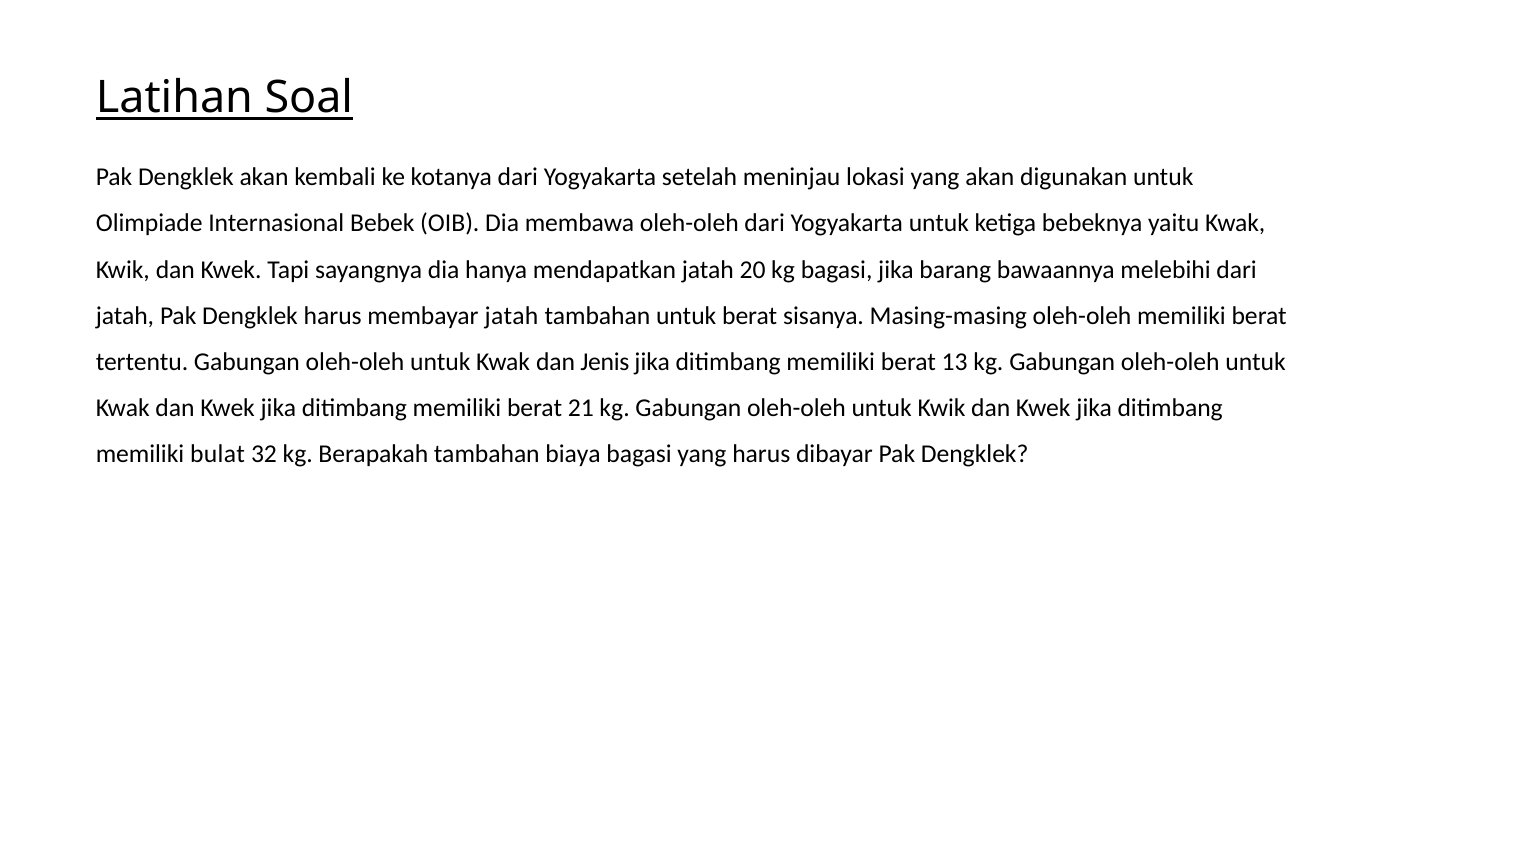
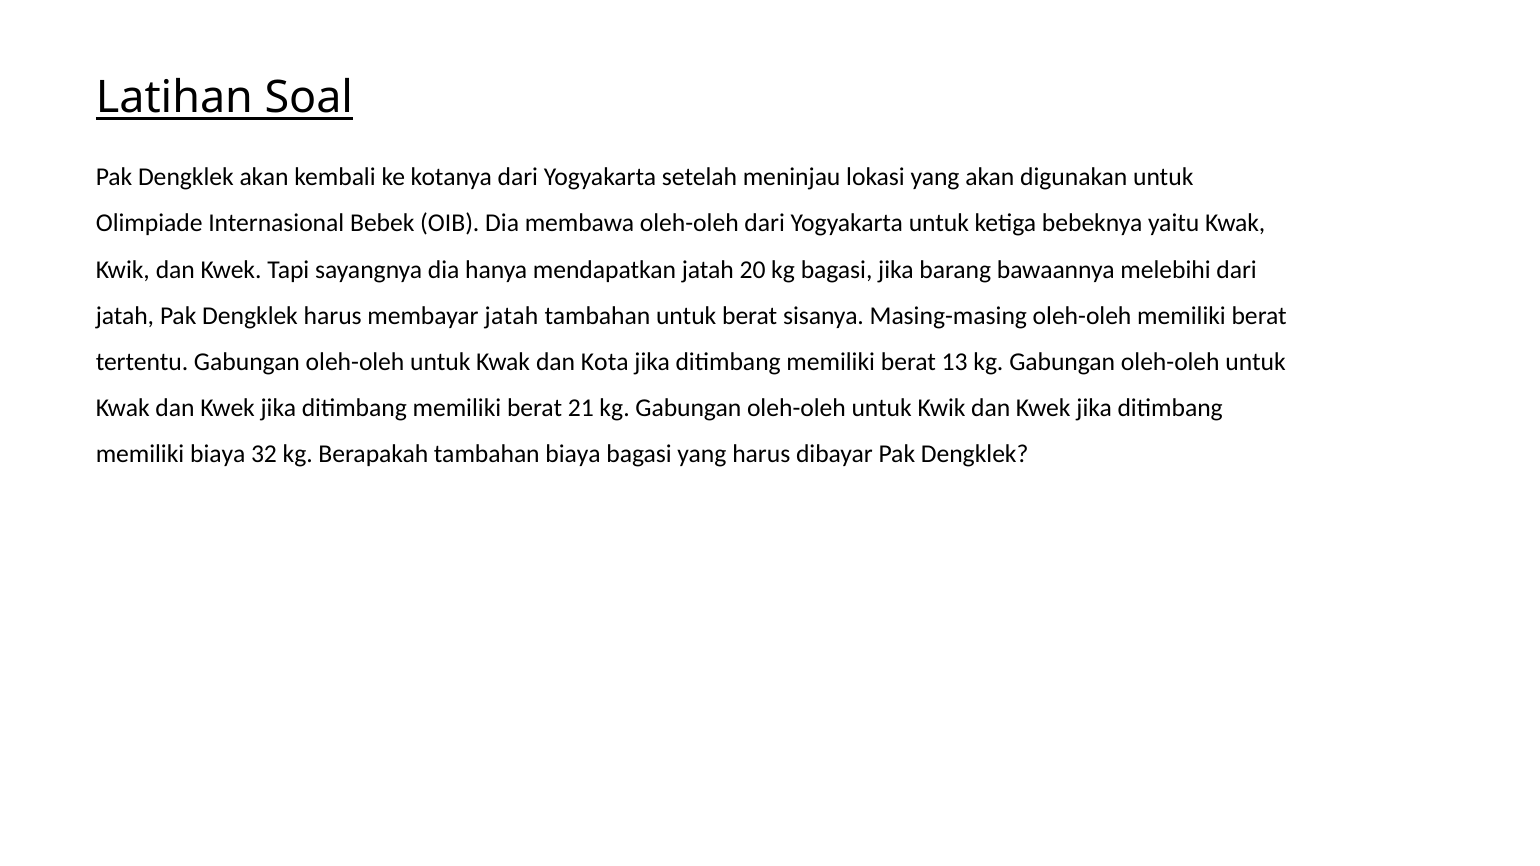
Jenis: Jenis -> Kota (605, 362)
memiliki bulat: bulat -> biaya (218, 454)
